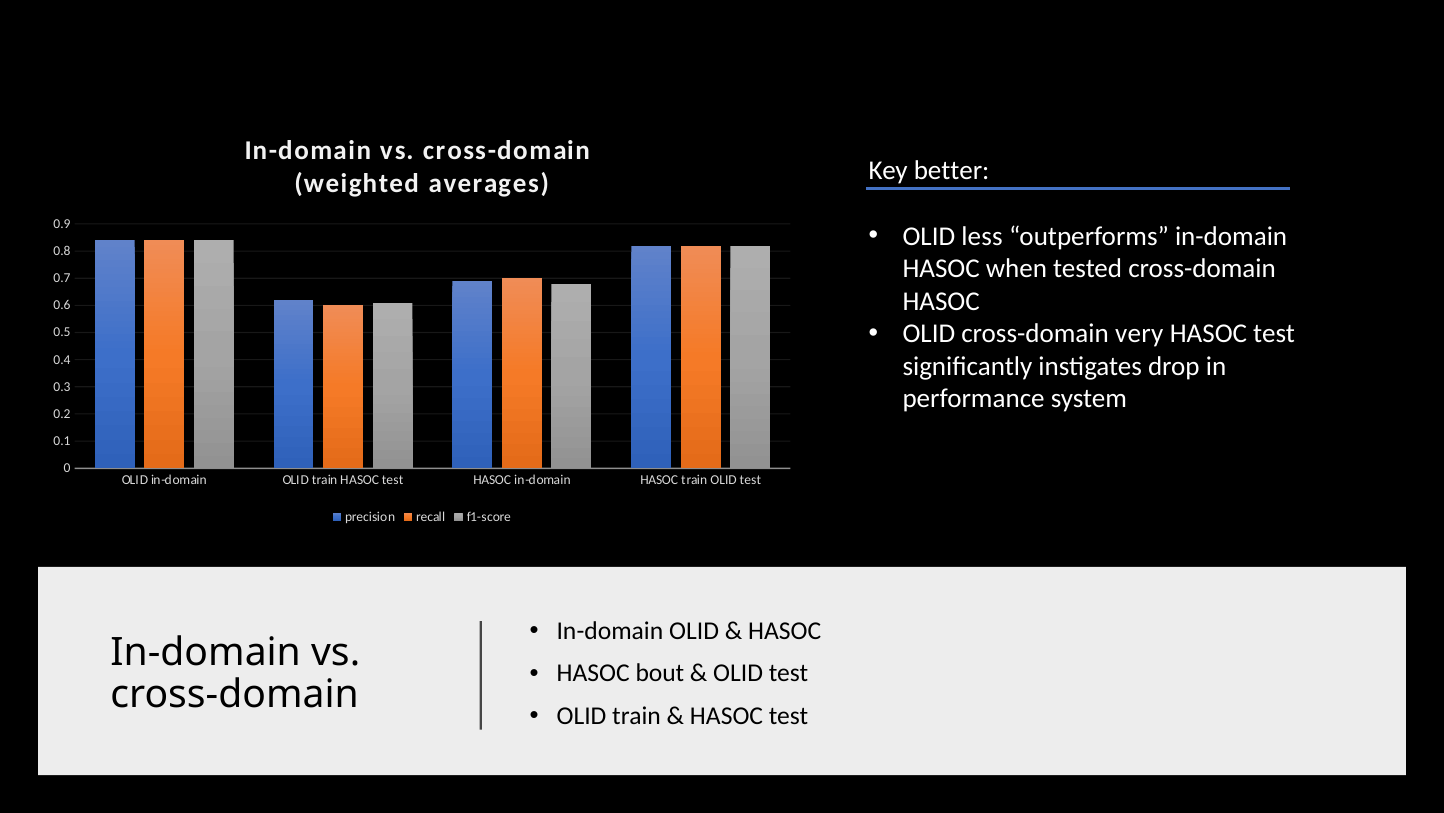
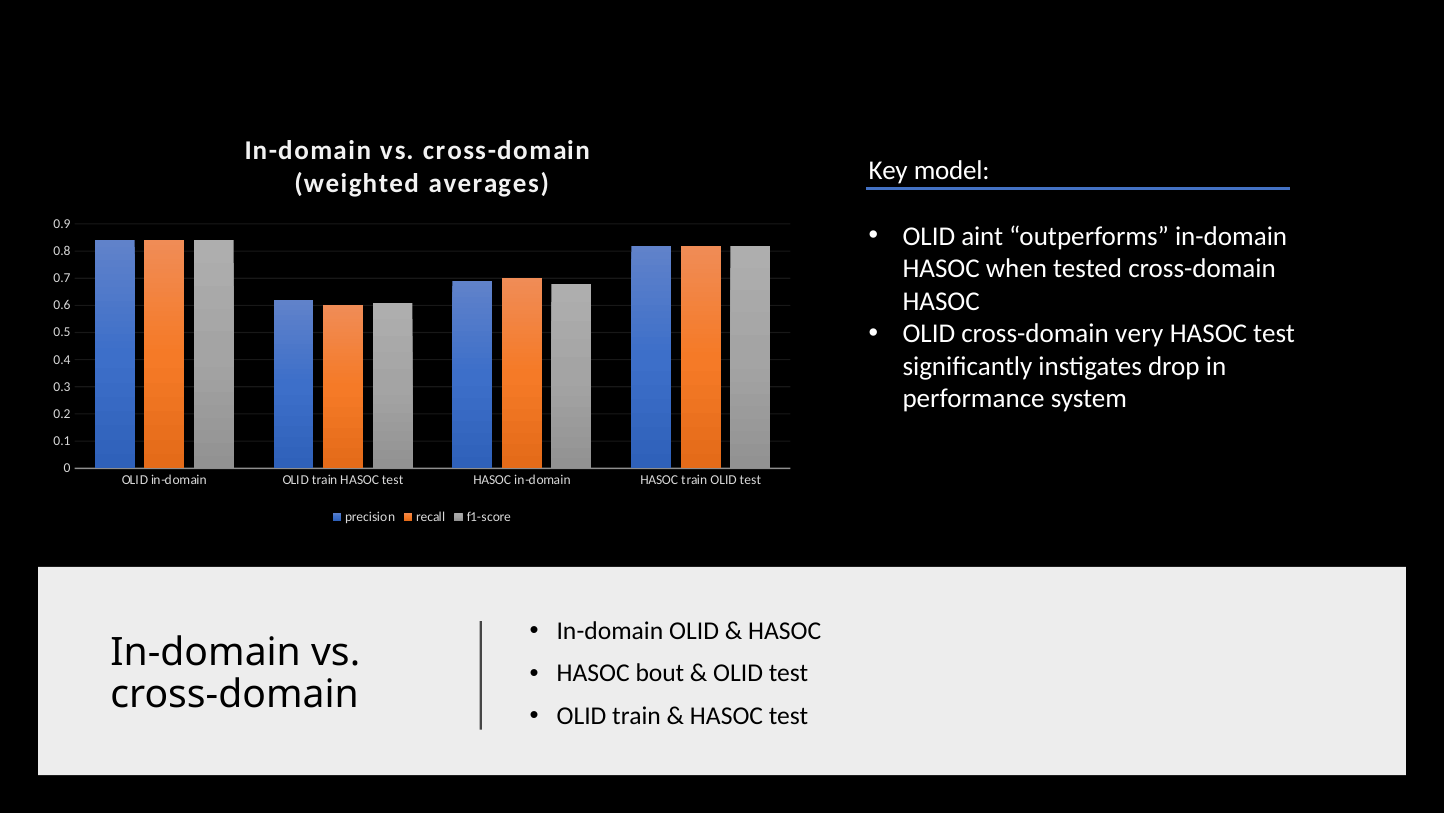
better: better -> model (952, 171)
less: less -> aint (982, 236)
